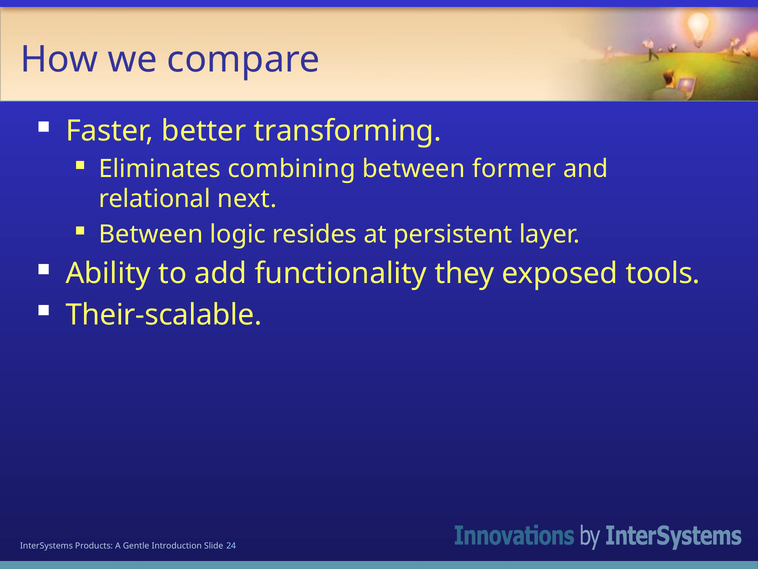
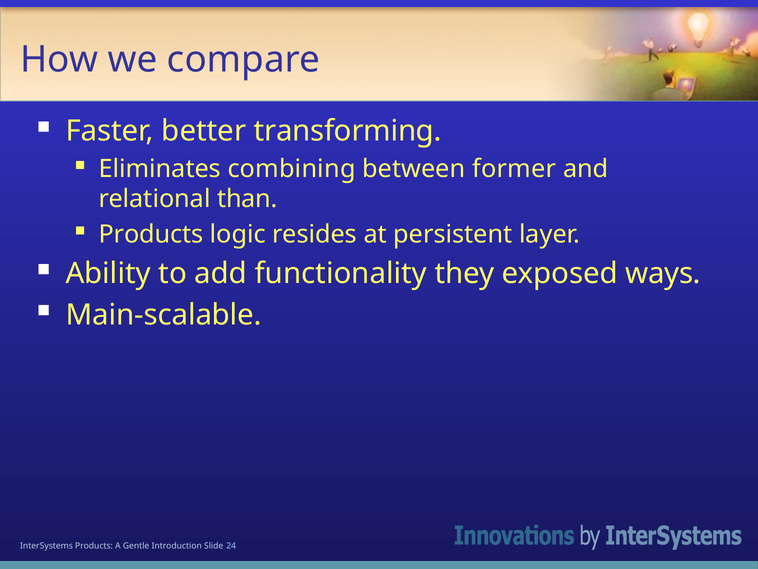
next: next -> than (247, 199)
Between: Between -> Products (151, 234)
tools: tools -> ways (663, 273)
Their-scalable: Their-scalable -> Main-scalable (164, 315)
